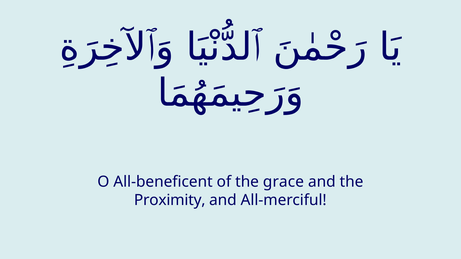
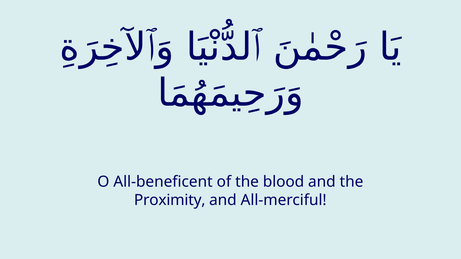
grace: grace -> blood (284, 182)
